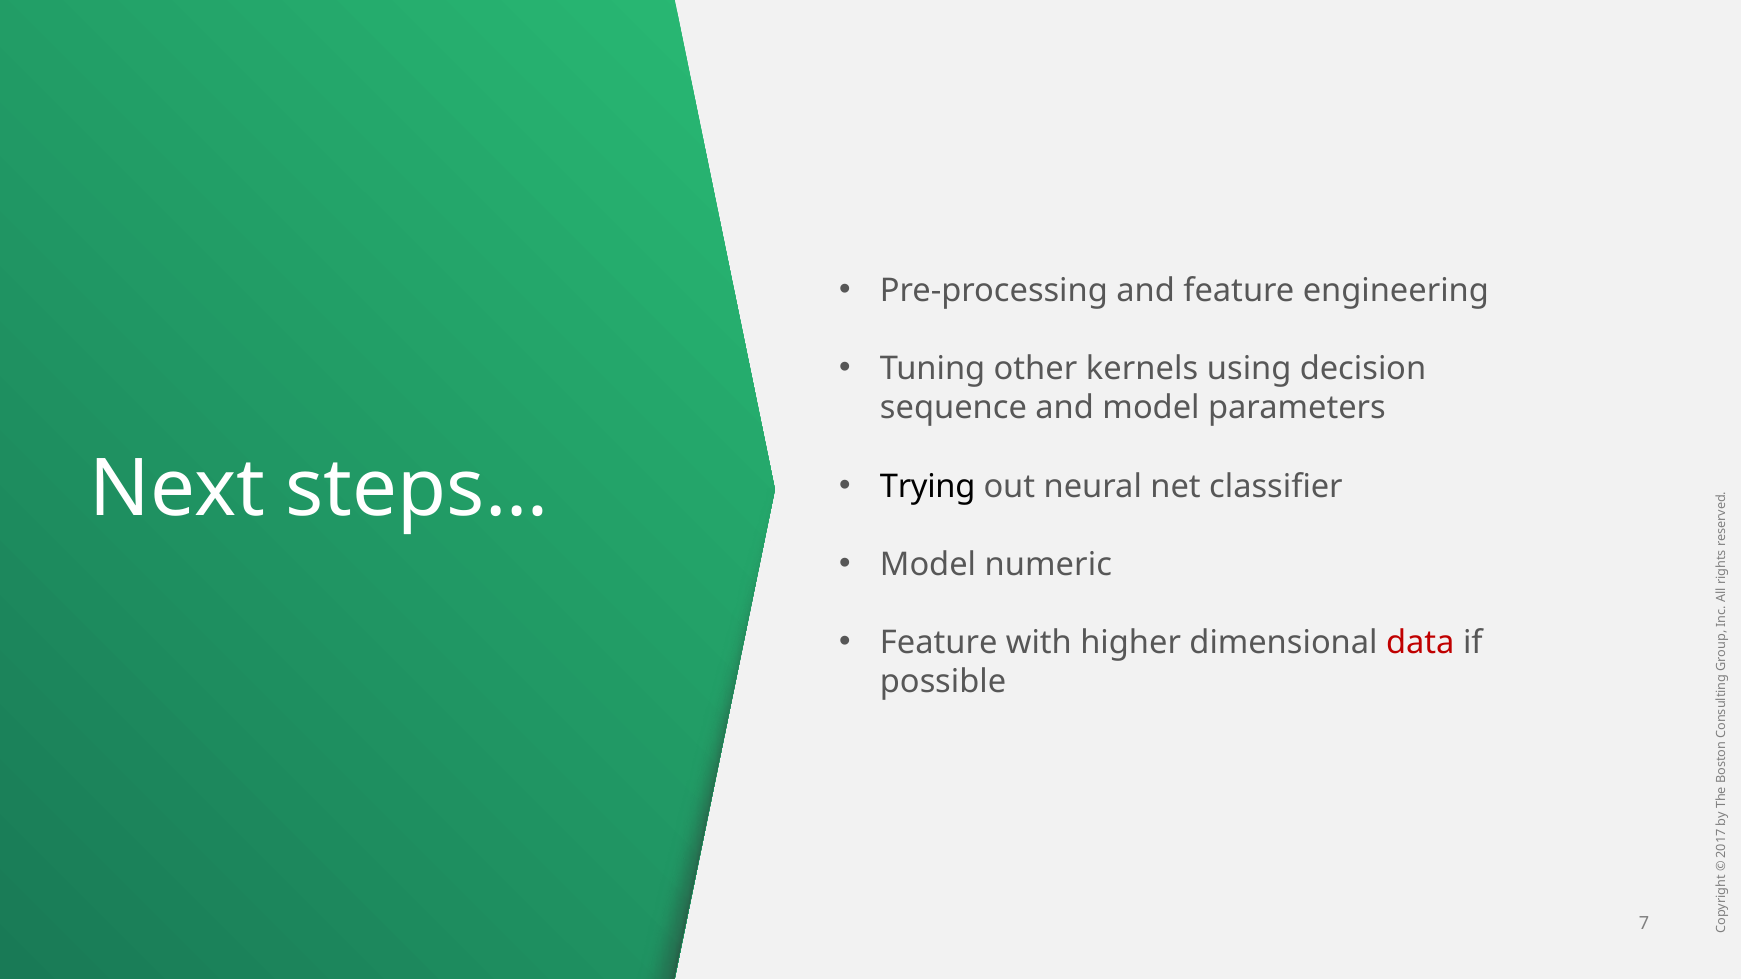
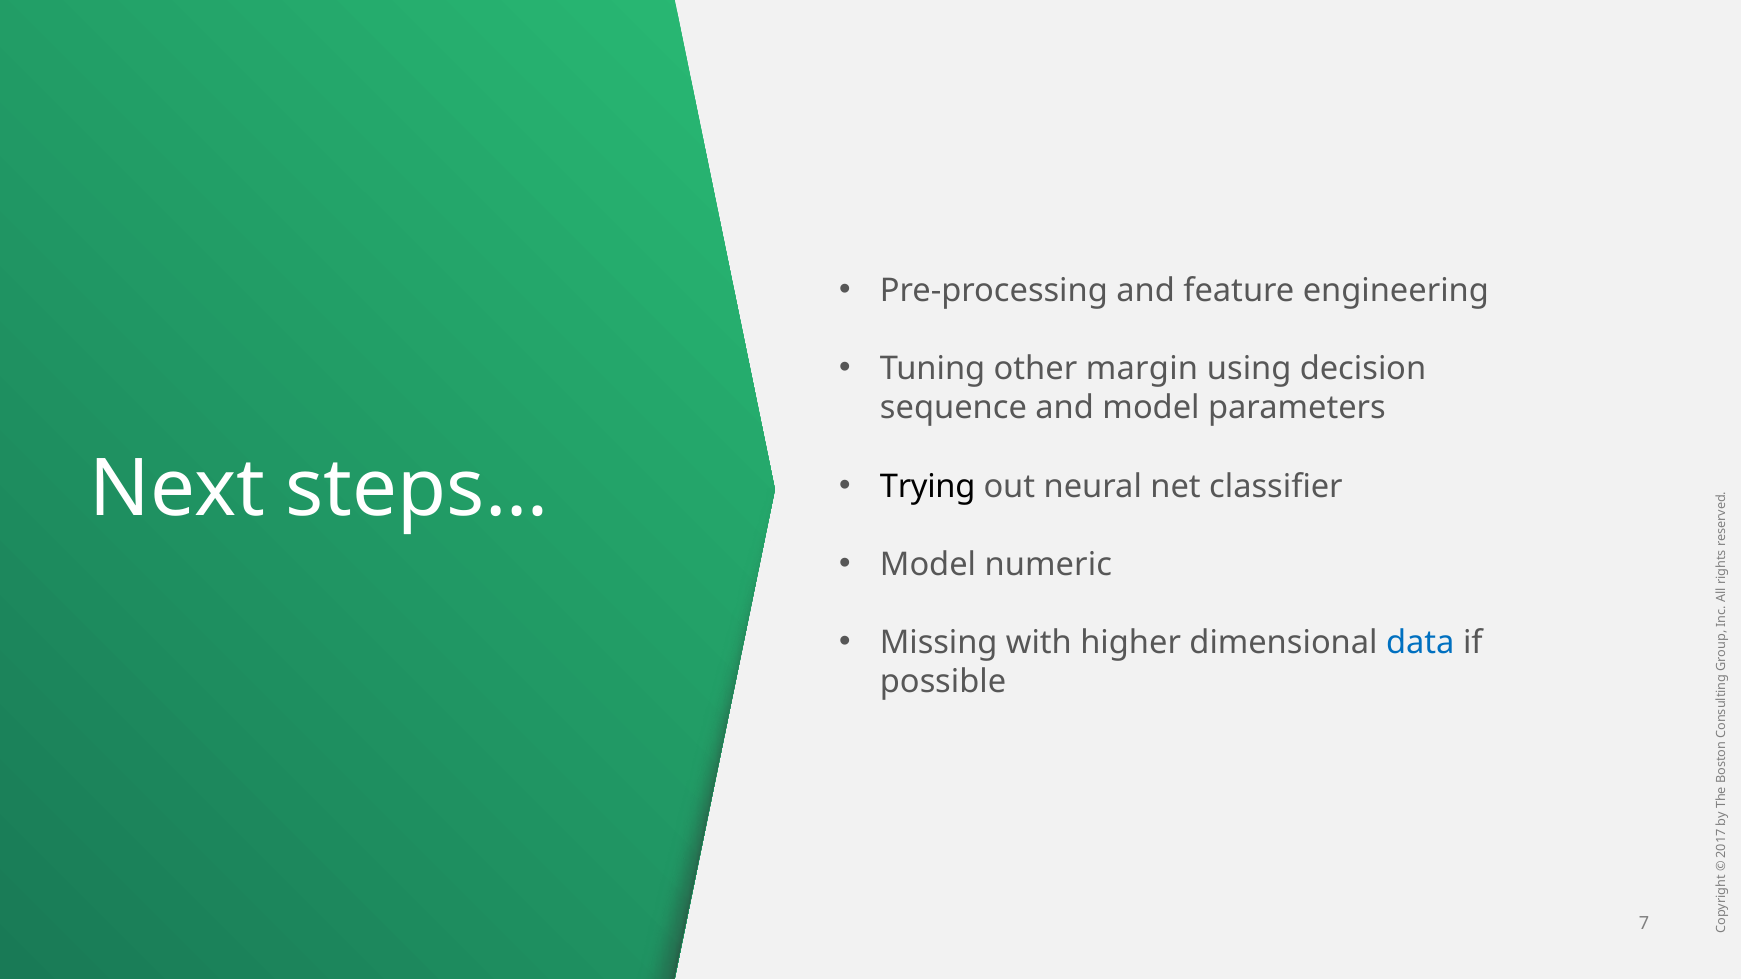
kernels: kernels -> margin (1142, 369)
Feature: Feature -> Missing (939, 643)
data colour: red -> blue (1420, 643)
